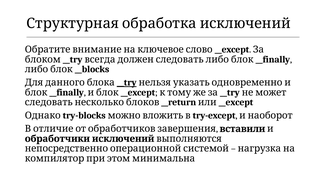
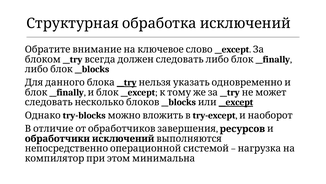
__return: __return -> __blocks (179, 102)
__except underline: none -> present (236, 102)
вставили: вставили -> ресурсов (242, 128)
